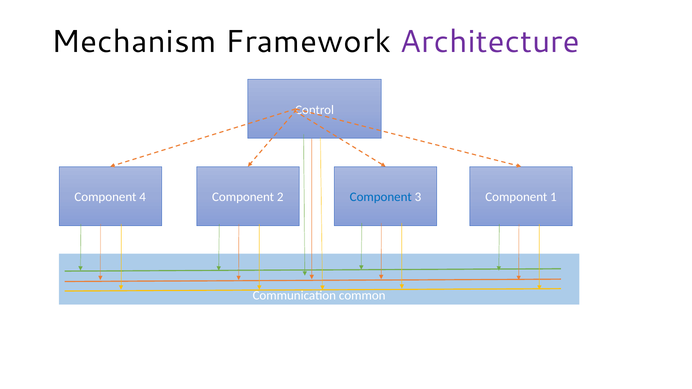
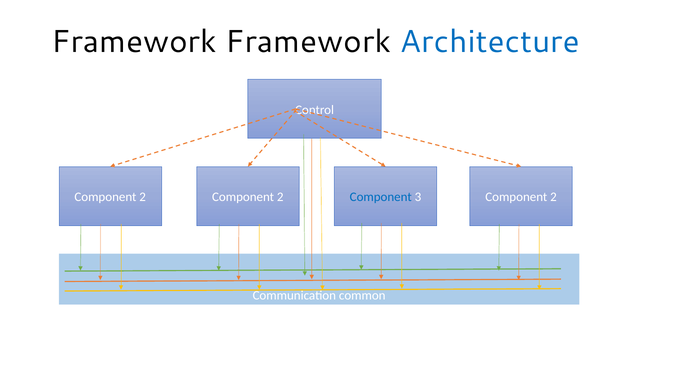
Mechanism: Mechanism -> Framework (134, 42)
Architecture colour: purple -> blue (490, 42)
4: 4 -> 2 (143, 197)
3 Component 1: 1 -> 2 (553, 197)
